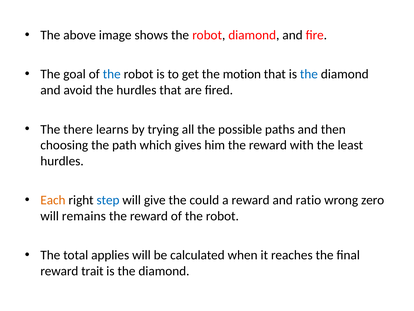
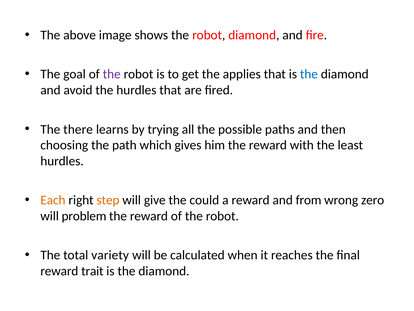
the colour: blue -> purple (112, 74)
motion: motion -> applies (242, 74)
step colour: blue -> orange (108, 200)
ratio: ratio -> from (309, 200)
remains: remains -> problem (84, 216)
applies: applies -> variety (110, 255)
